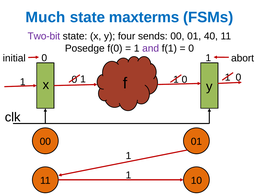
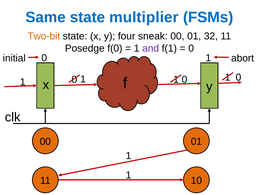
Much: Much -> Same (46, 17)
maxterms: maxterms -> multiplier (144, 17)
Two-bit colour: purple -> orange (44, 36)
sends: sends -> sneak (153, 36)
40: 40 -> 32 (211, 36)
